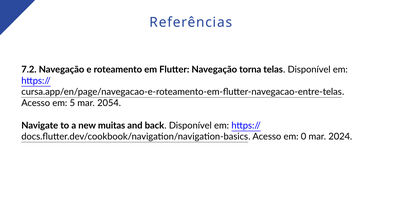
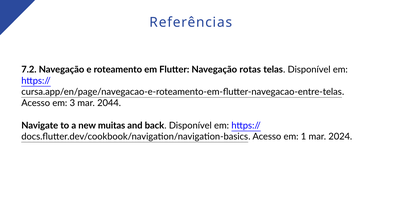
torna: torna -> rotas (250, 69)
5: 5 -> 3 (72, 103)
2054: 2054 -> 2044 (109, 103)
0: 0 -> 1 (304, 136)
